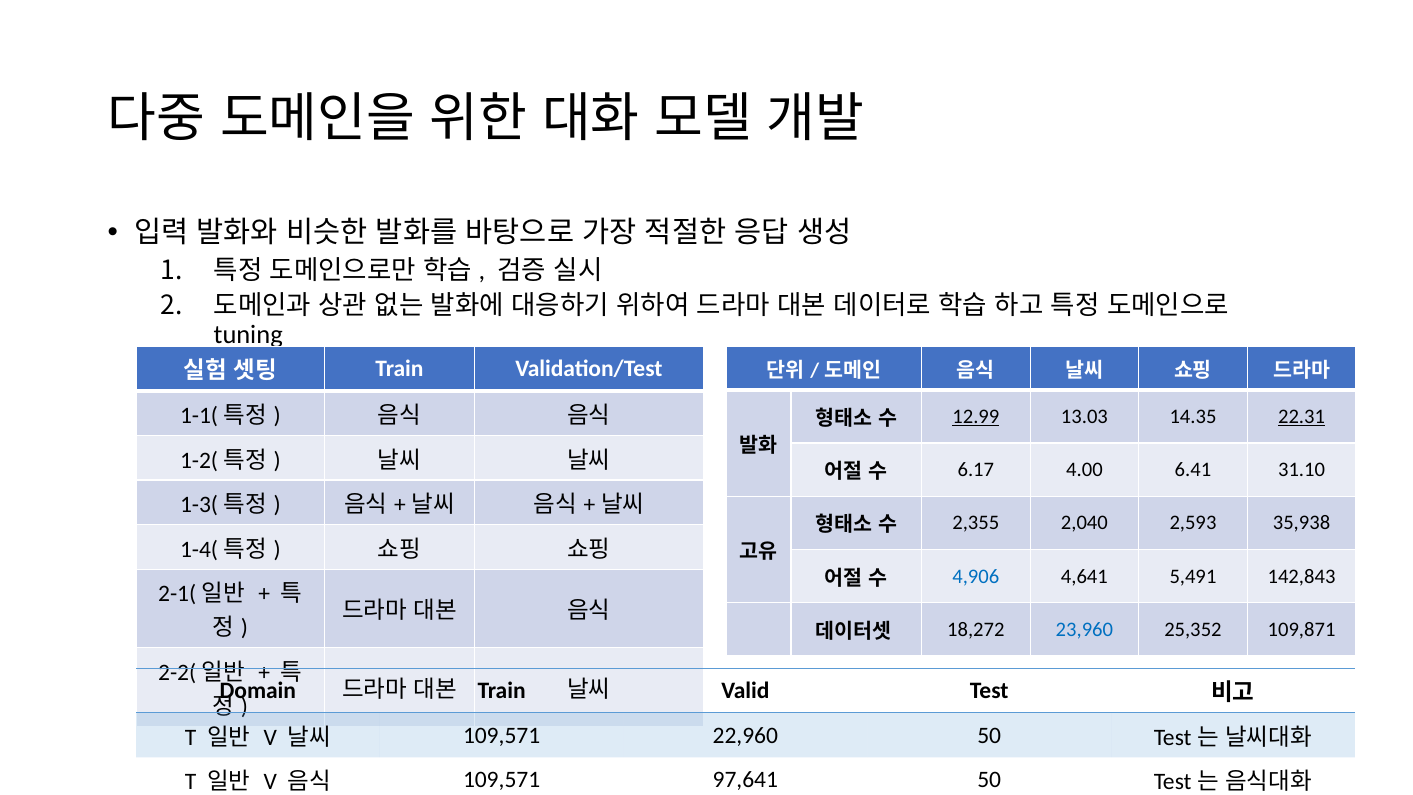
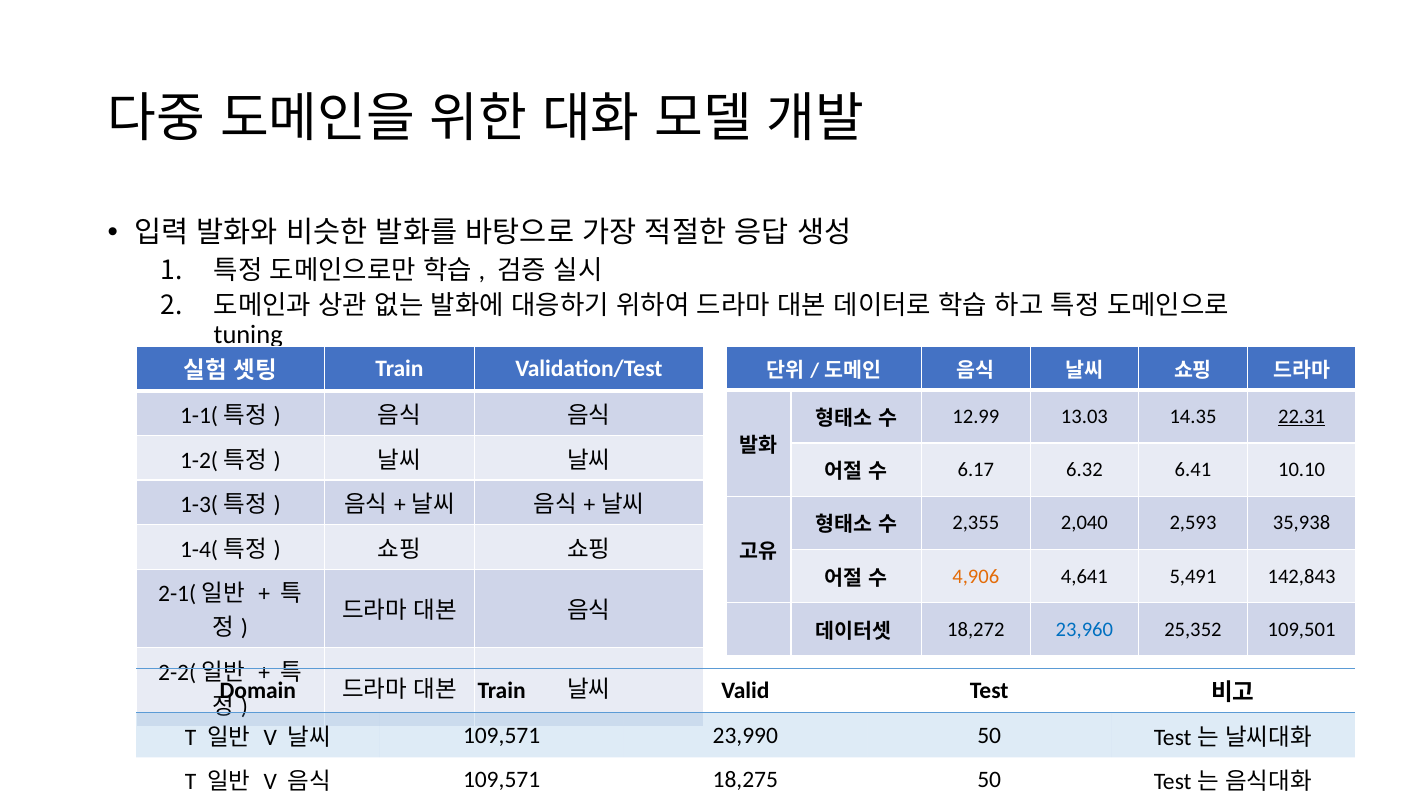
12.99 underline: present -> none (976, 417)
4.00: 4.00 -> 6.32 (1084, 470)
31.10: 31.10 -> 10.10 (1302, 470)
4,906 colour: blue -> orange (976, 576)
109,871: 109,871 -> 109,501 (1302, 629)
22,960: 22,960 -> 23,990 (745, 735)
97,641: 97,641 -> 18,275 (745, 780)
